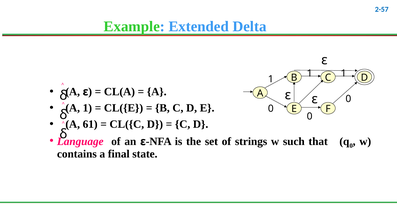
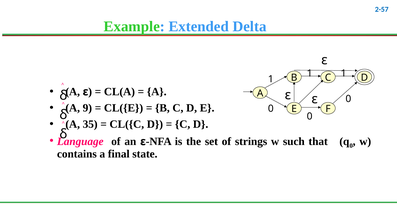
A 1: 1 -> 9 (87, 108)
61: 61 -> 35 (90, 124)
